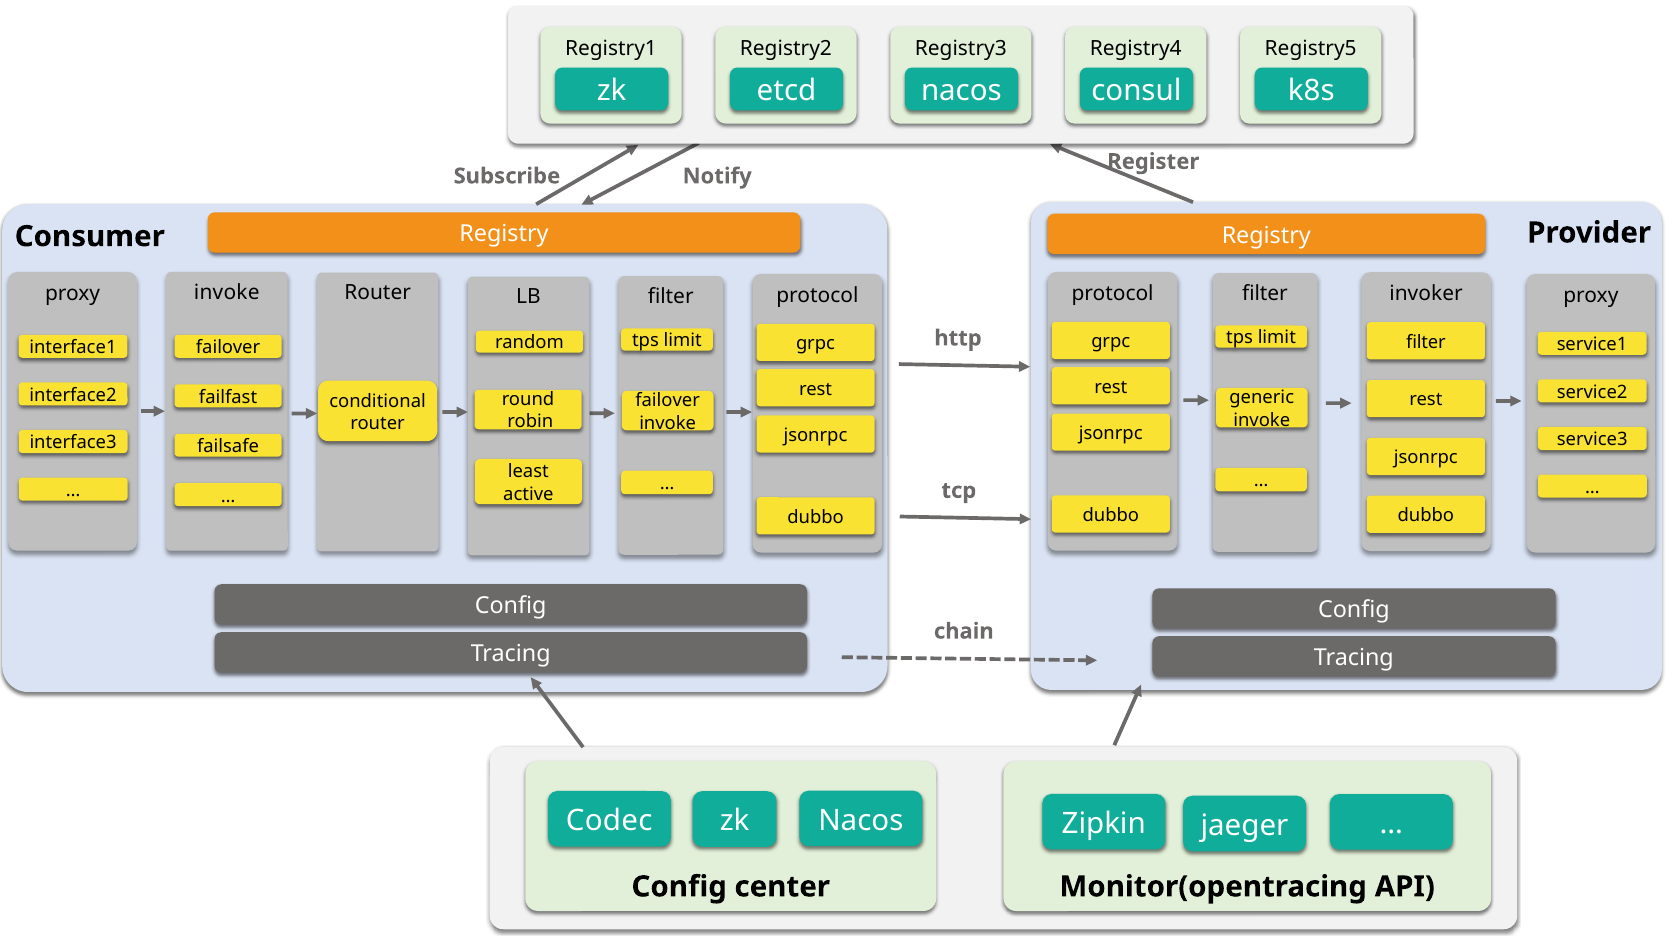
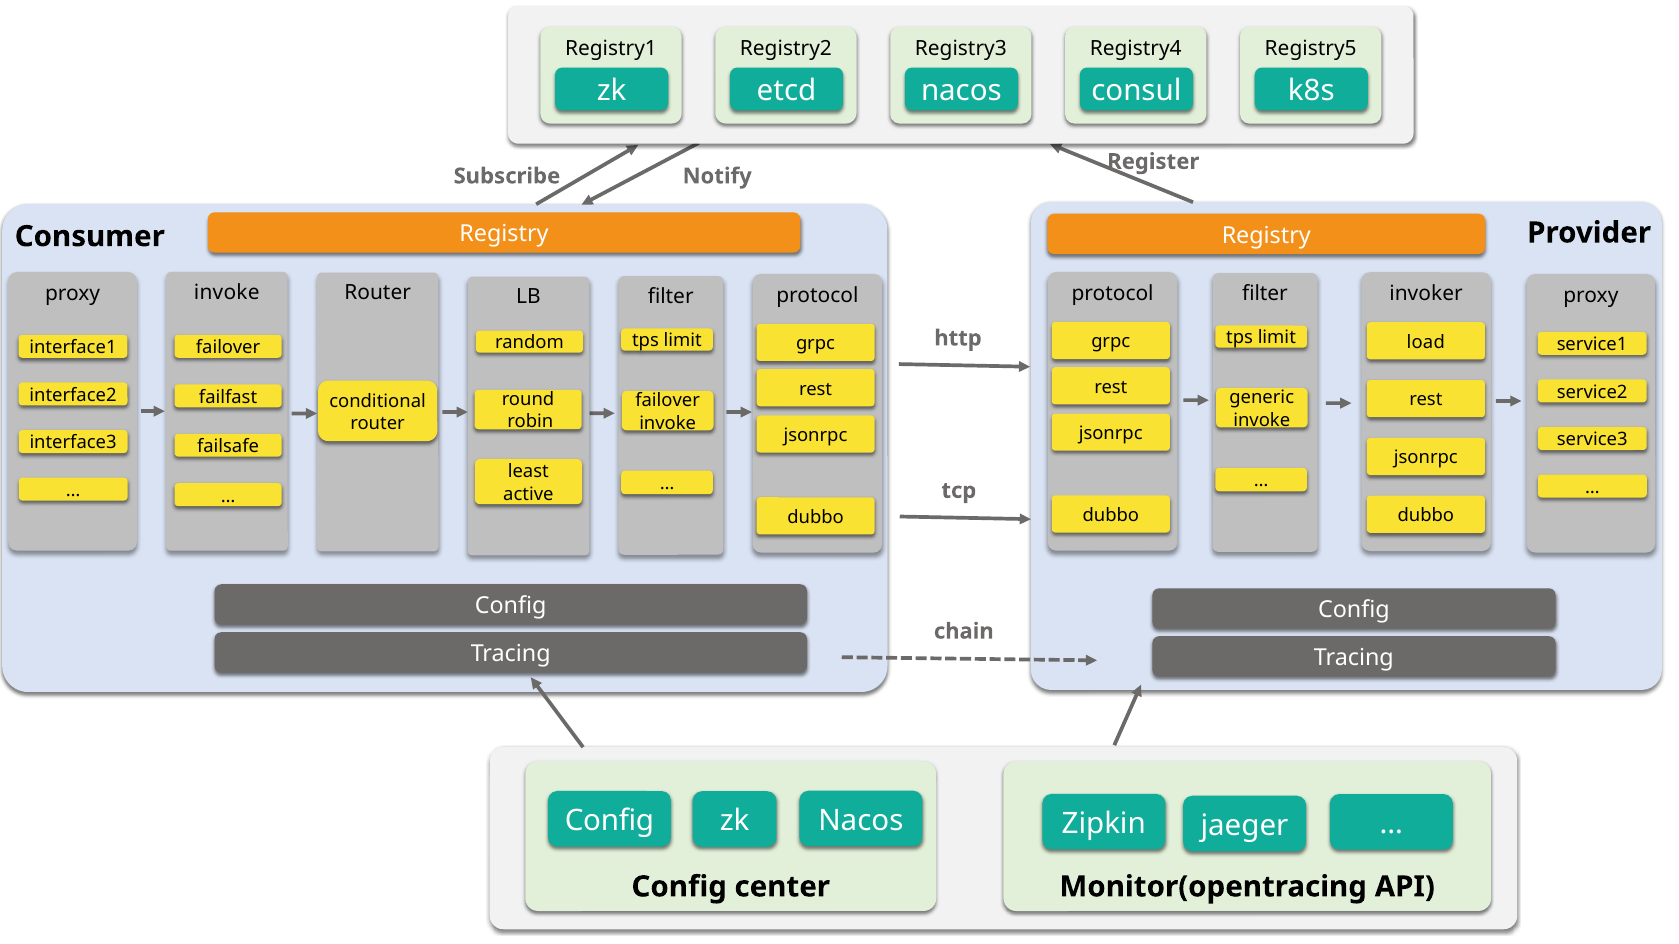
filter: filter -> load (1426, 342)
Codec: Codec -> Config (609, 821)
